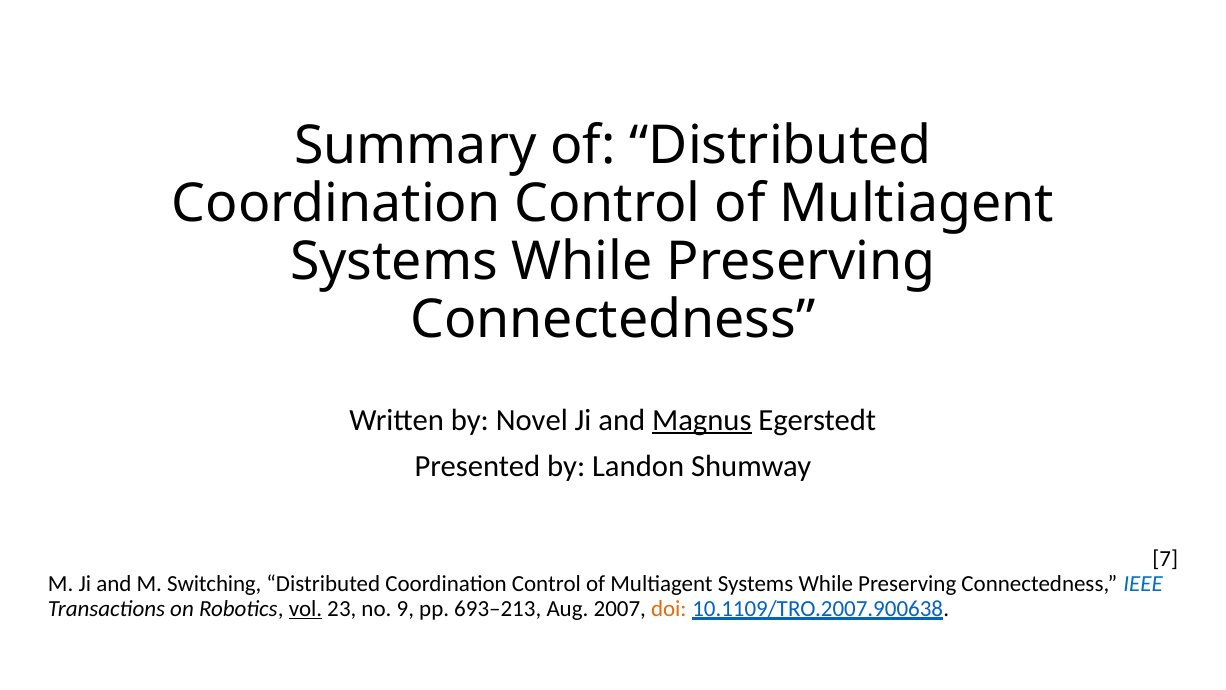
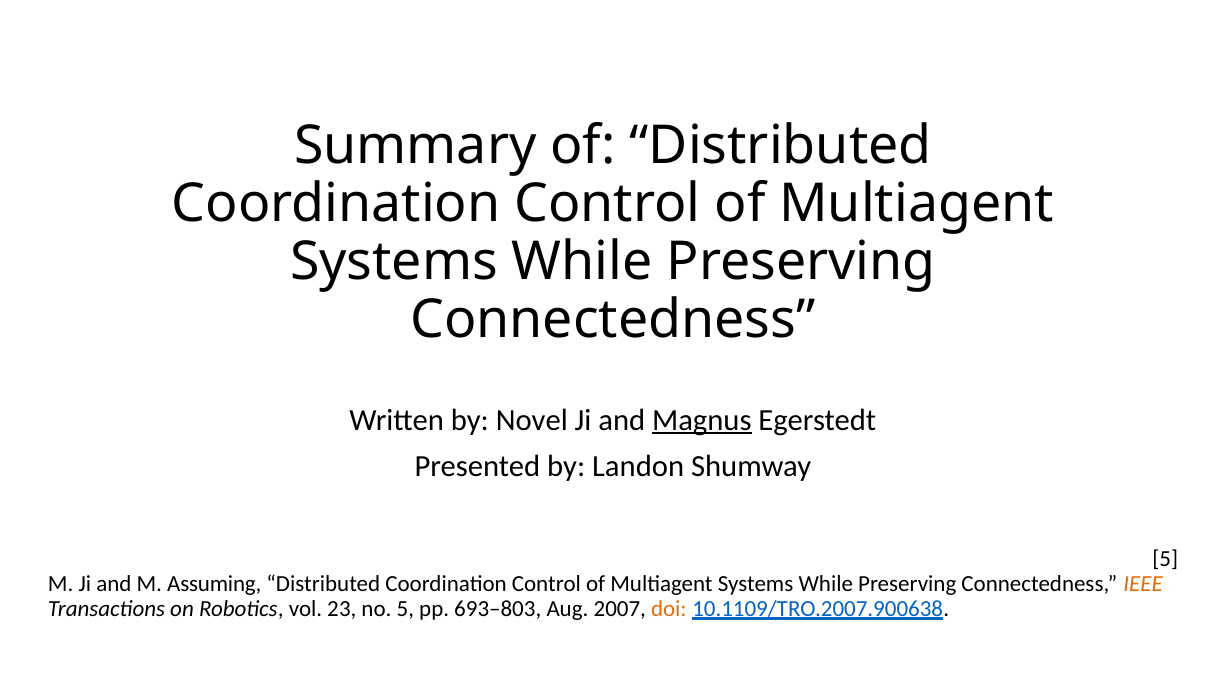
7: 7 -> 5 (1165, 558)
Switching: Switching -> Assuming (214, 583)
IEEE colour: blue -> orange (1143, 583)
vol underline: present -> none (306, 608)
no 9: 9 -> 5 (405, 608)
693–213: 693–213 -> 693–803 (498, 608)
